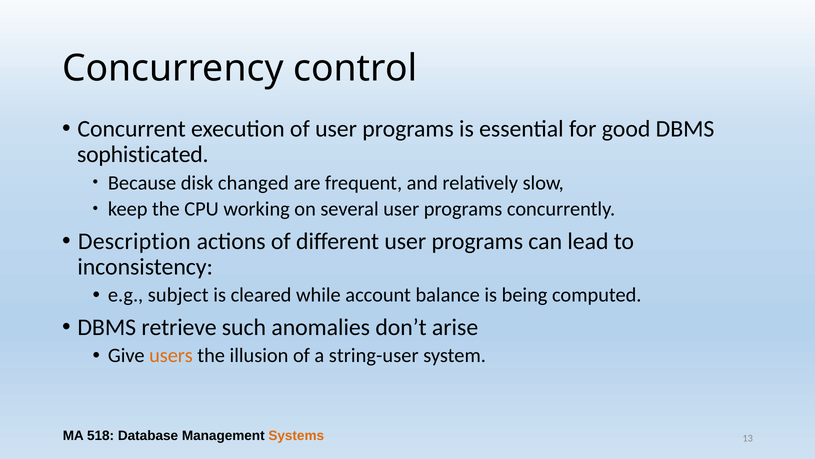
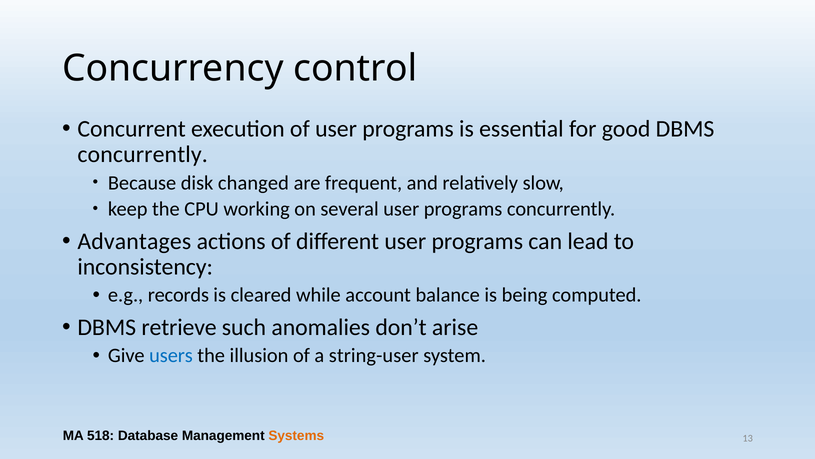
sophisticated: sophisticated -> concurrently (143, 154)
Description: Description -> Advantages (134, 241)
subject: subject -> records (178, 295)
users colour: orange -> blue (171, 355)
